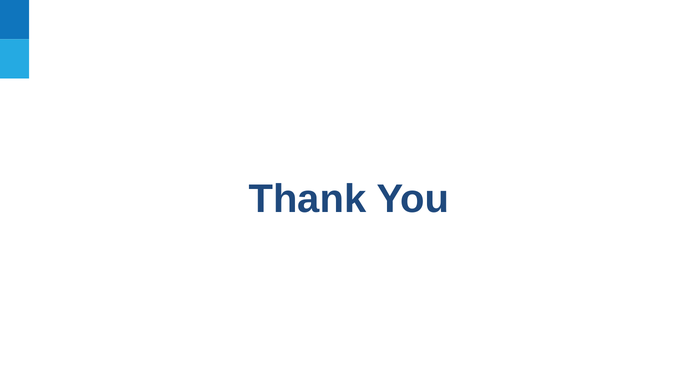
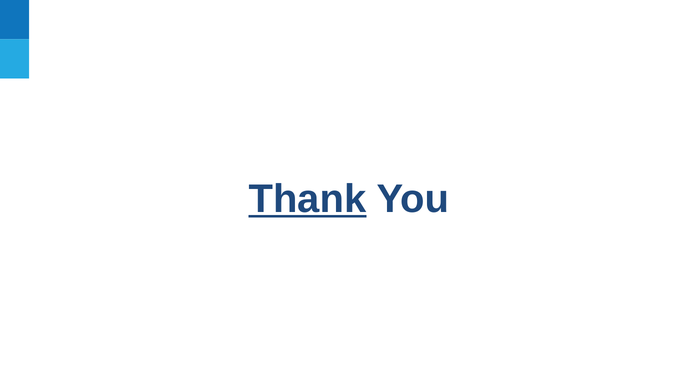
Thank underline: none -> present (308, 199)
